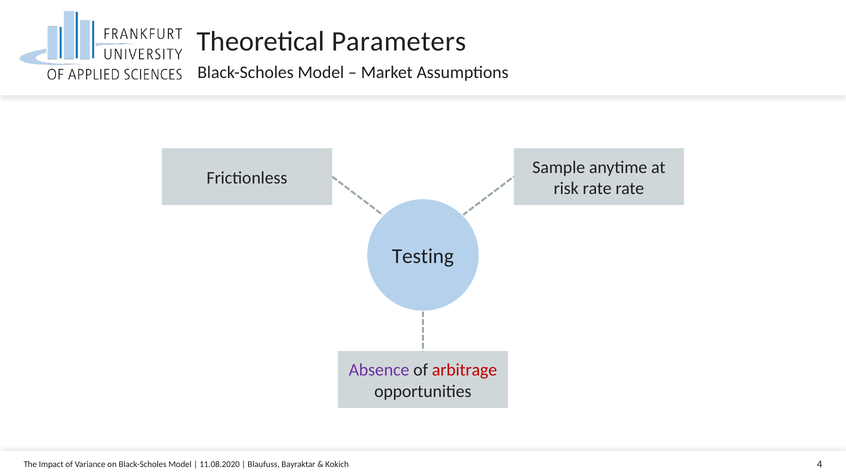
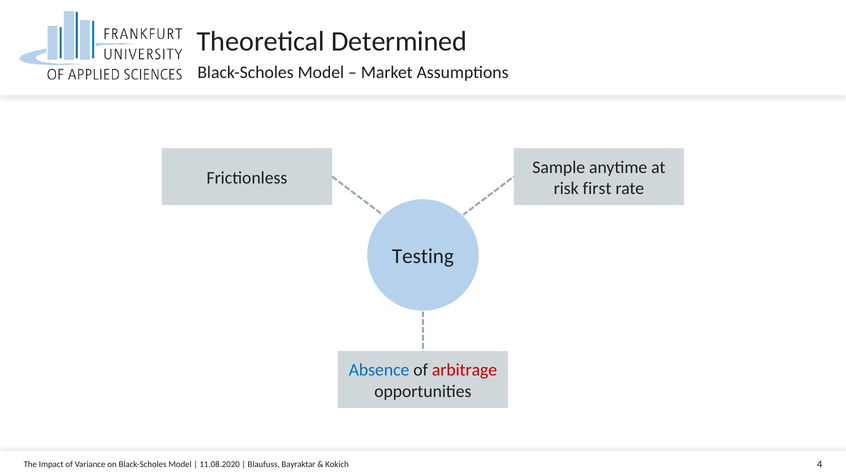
Parameters: Parameters -> Determined (399, 42)
risk rate: rate -> first (597, 188)
Absence colour: purple -> blue (379, 370)
